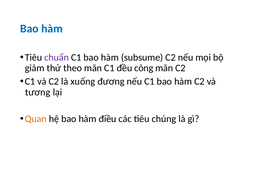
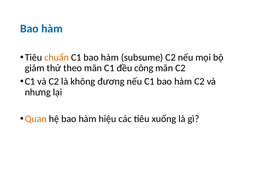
chuẩn colour: purple -> orange (57, 57)
xuống: xuống -> không (83, 82)
tương: tương -> nhưng (38, 92)
điều: điều -> hiệu (108, 119)
chúng: chúng -> xuống (164, 119)
